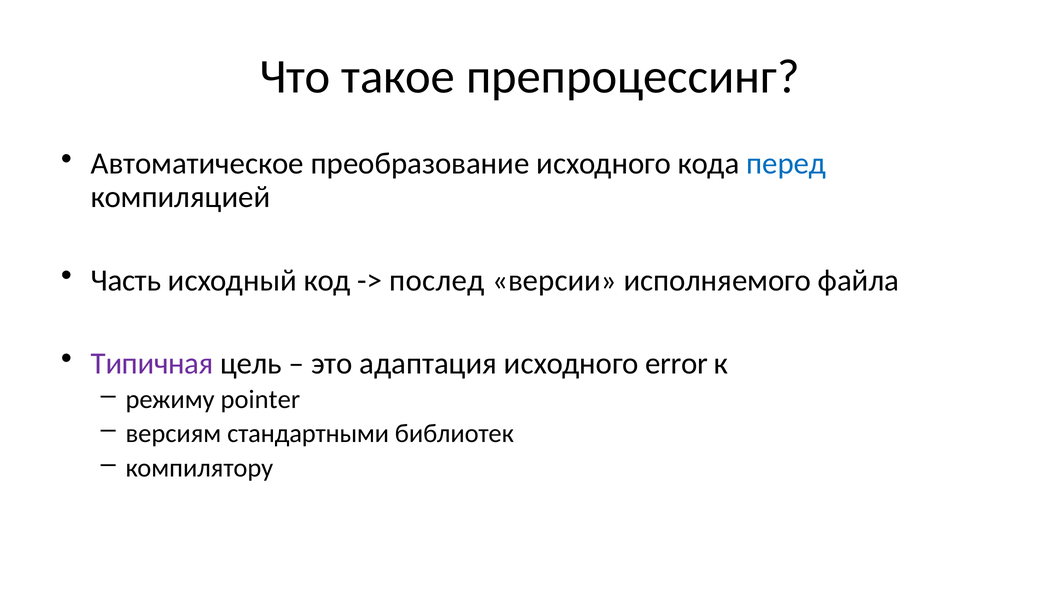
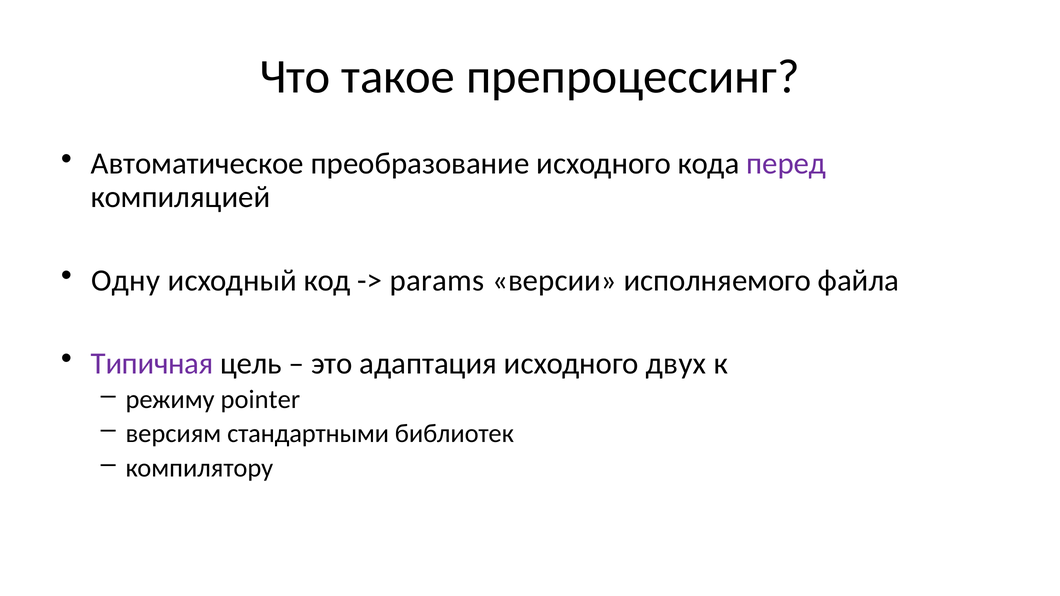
перед colour: blue -> purple (786, 164)
Часть: Часть -> Одну (126, 280)
послед: послед -> params (437, 280)
error: error -> двух (676, 364)
